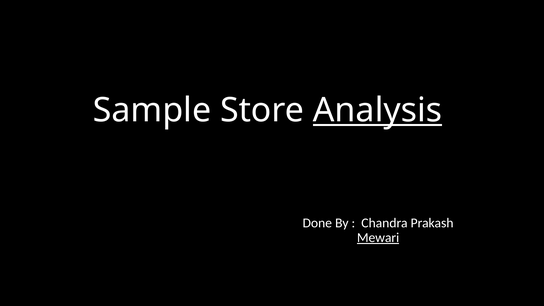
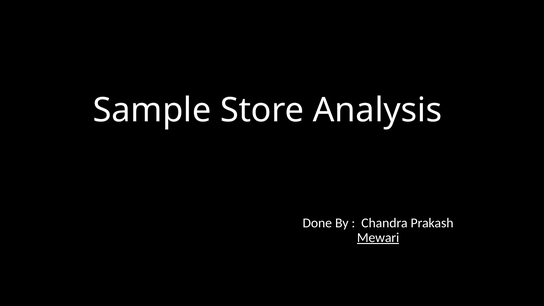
Analysis underline: present -> none (378, 110)
